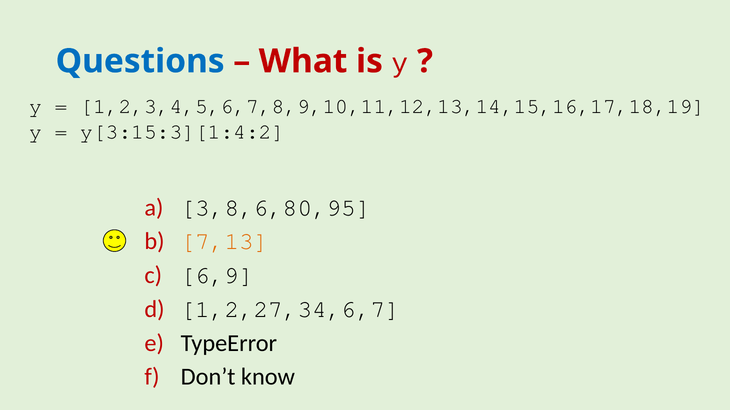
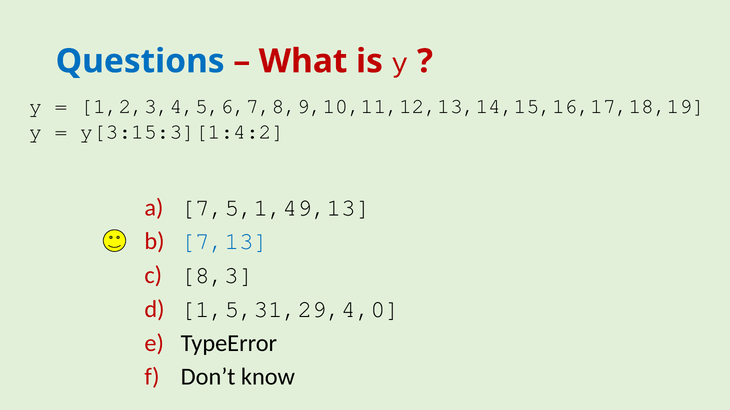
3,8,6,80,95: 3,8,6,80,95 -> 7,5,1,49,13 (276, 208)
7,13 colour: orange -> blue (225, 242)
6,9: 6,9 -> 8,3 (217, 276)
1,2,27,34,6,7: 1,2,27,34,6,7 -> 1,5,31,29,4,0 (290, 310)
